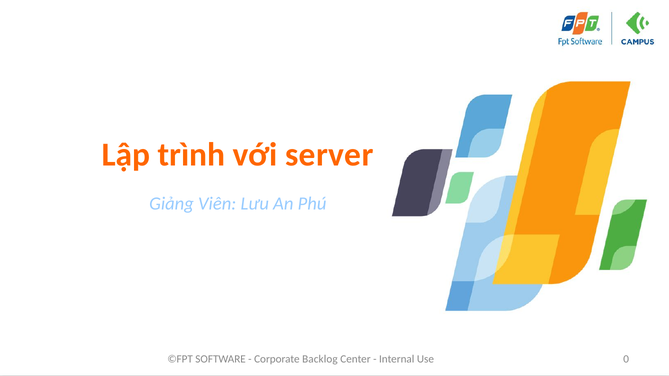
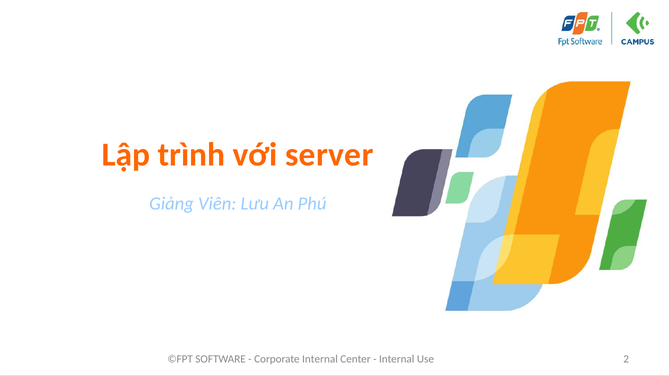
Corporate Backlog: Backlog -> Internal (320, 359)
0: 0 -> 2 (626, 359)
